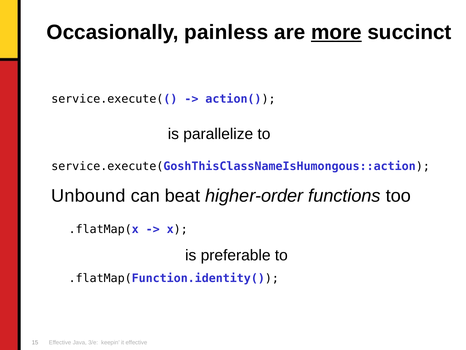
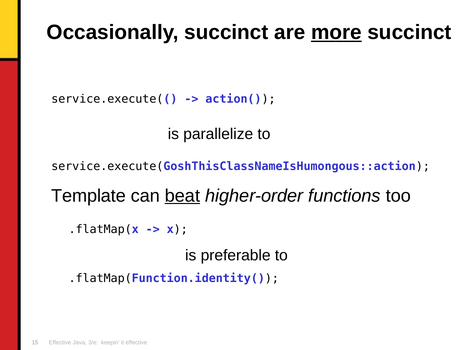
Occasionally painless: painless -> succinct (226, 32)
Unbound: Unbound -> Template (89, 195)
beat underline: none -> present (182, 195)
